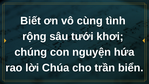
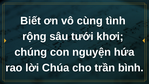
biển: biển -> bình (131, 68)
